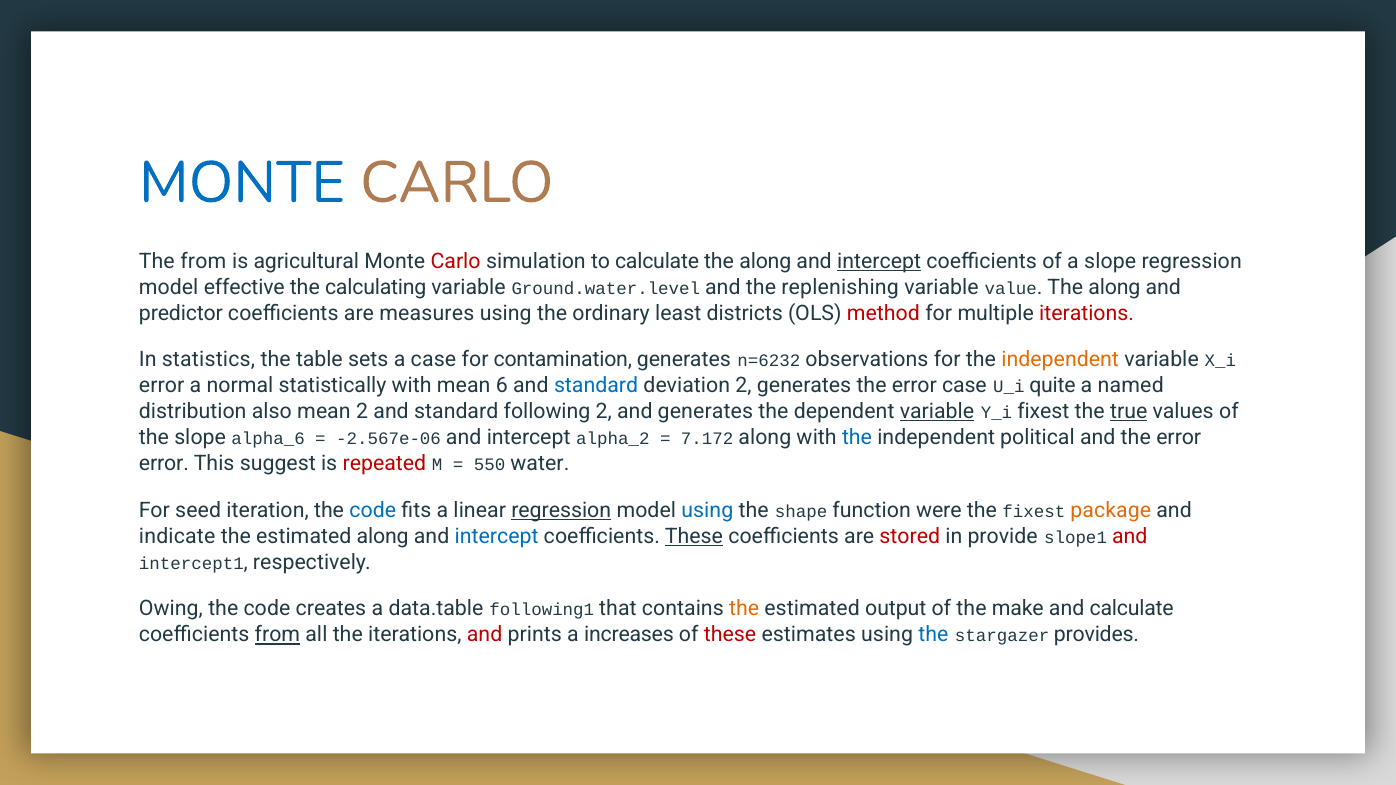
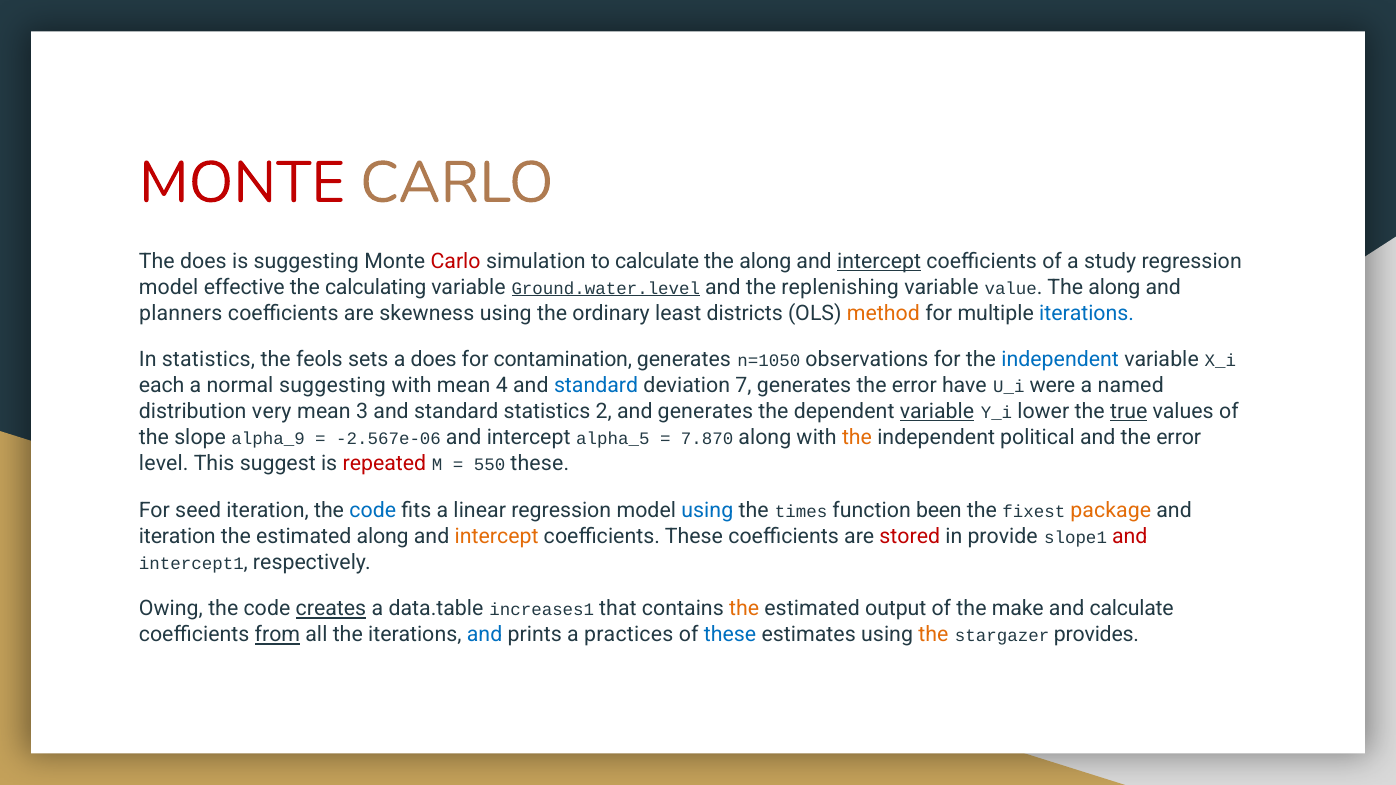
MONTE colour: blue -> red (242, 183)
The from: from -> does (203, 262)
is agricultural: agricultural -> suggesting (306, 262)
a slope: slope -> study (1110, 262)
Ground.water.level underline: none -> present (606, 289)
predictor: predictor -> planners (181, 313)
measures: measures -> skewness (427, 313)
method colour: red -> orange (883, 313)
iterations colour: red -> blue (1087, 313)
table: table -> feols (319, 360)
a case: case -> does (434, 360)
n=6232: n=6232 -> n=1050 (769, 361)
independent colour: orange -> blue (1060, 360)
error: error -> each (162, 386)
normal statistically: statistically -> suggesting (332, 386)
6: 6 -> 4 (502, 386)
deviation 2: 2 -> 7 (744, 386)
error case: case -> have (964, 386)
quite: quite -> were (1052, 386)
also: also -> very (272, 412)
mean 2: 2 -> 3 (362, 412)
standard following: following -> statistics (547, 412)
Y_i fixest: fixest -> lower (1043, 412)
alpha_6: alpha_6 -> alpha_9 (268, 439)
alpha_2: alpha_2 -> alpha_5 (613, 439)
7.172: 7.172 -> 7.870 (707, 439)
the colour: blue -> orange (857, 438)
error: error -> level (164, 464)
550 water: water -> these (540, 464)
regression underline: present -> none (561, 510)
shape: shape -> times (801, 512)
were: were -> been (939, 510)
indicate: indicate -> iteration (177, 536)
intercept colour: blue -> orange (497, 536)
These underline: present -> none (694, 536)
creates underline: none -> present (331, 609)
following1: following1 -> increases1 (542, 610)
and colour: red -> blue (485, 635)
increases: increases -> practices (629, 635)
these colour: red -> blue (730, 635)
the colour: blue -> orange (933, 635)
